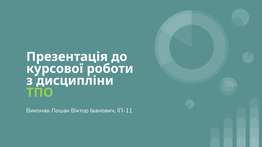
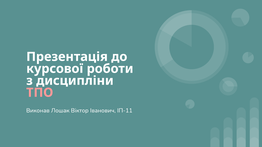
ТПО colour: light green -> pink (40, 93)
